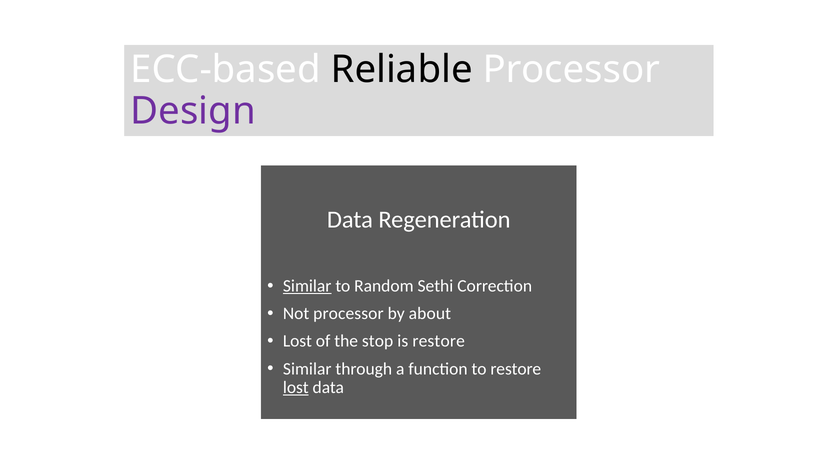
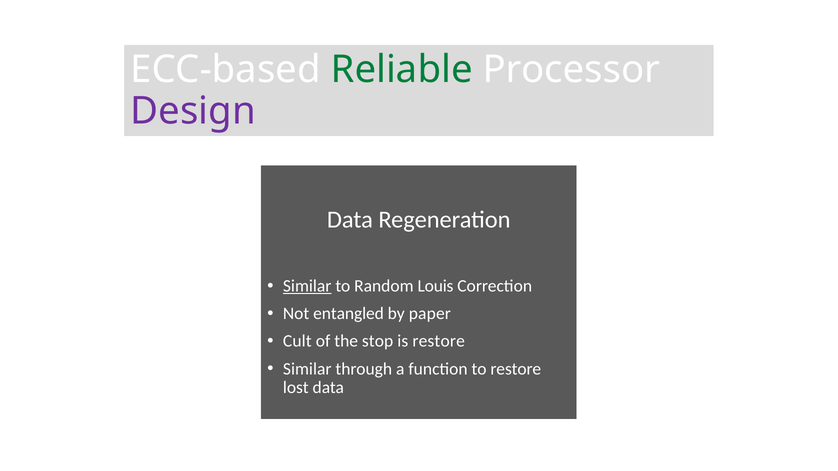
Reliable colour: black -> green (402, 70)
Sethi: Sethi -> Louis (436, 286)
Not processor: processor -> entangled (349, 314)
about: about -> paper (430, 314)
Lost: Lost -> Cult (297, 341)
lost underline: present -> none (296, 388)
